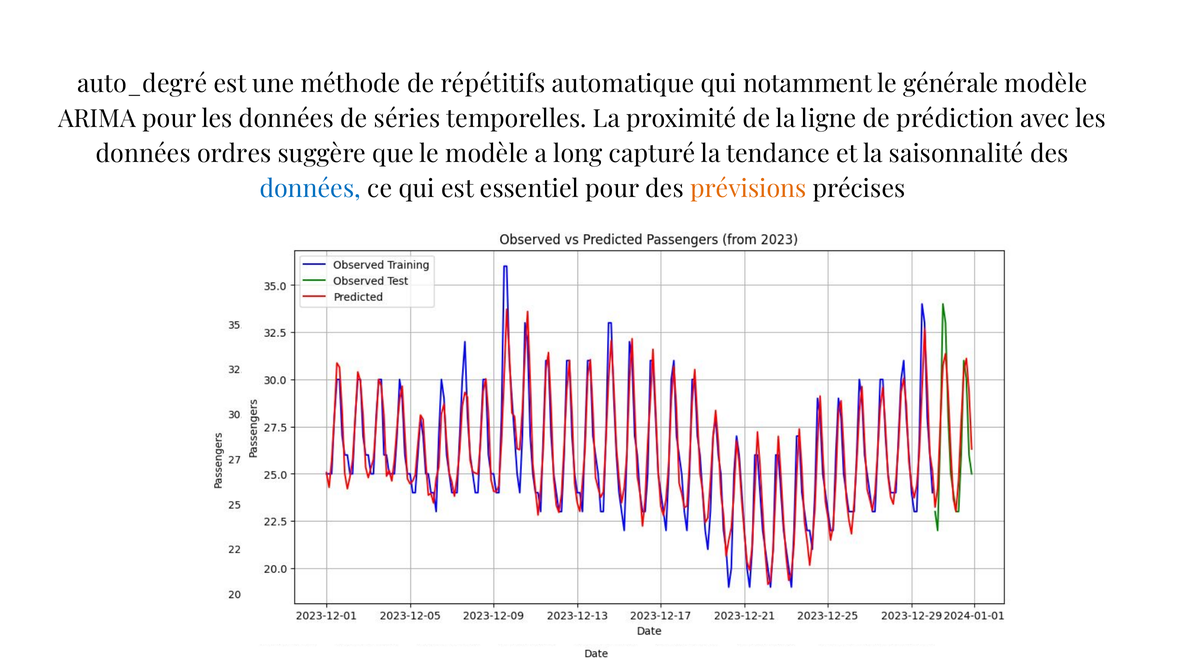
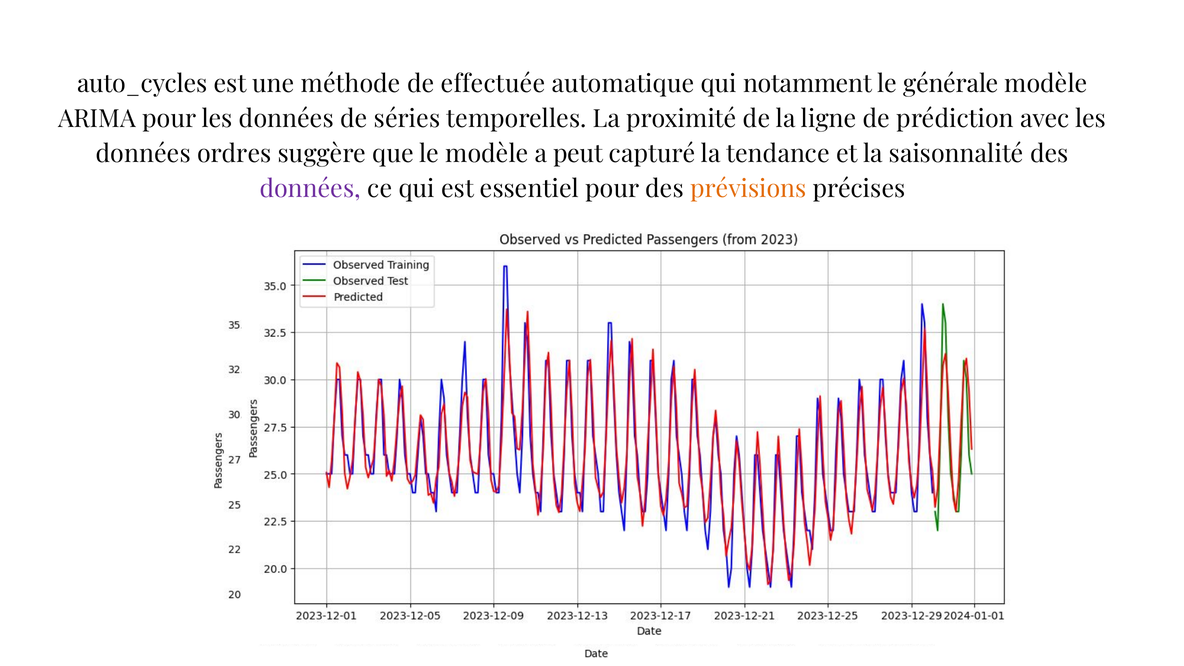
auto_degré: auto_degré -> auto_cycles (142, 84)
répétitifs: répétitifs -> effectuée (493, 84)
long: long -> peut (578, 154)
données colour: blue -> purple (310, 189)
